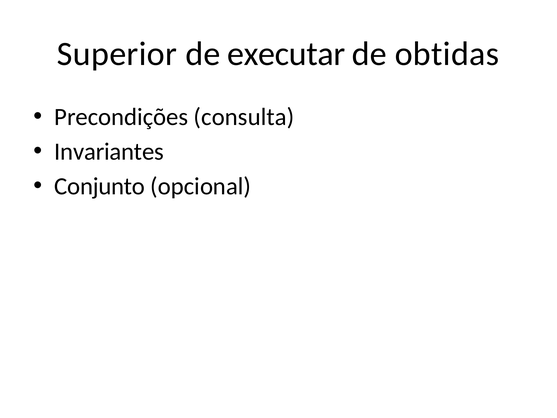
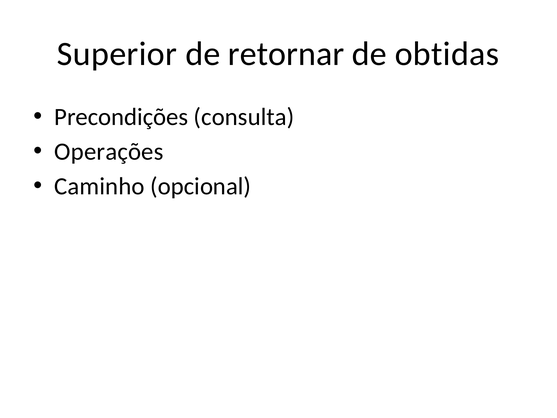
executar: executar -> retornar (286, 54)
Invariantes: Invariantes -> Operações (109, 152)
Conjunto: Conjunto -> Caminho (99, 186)
